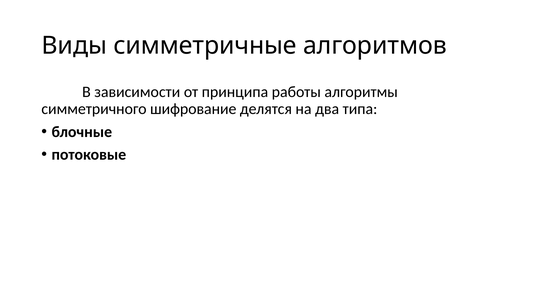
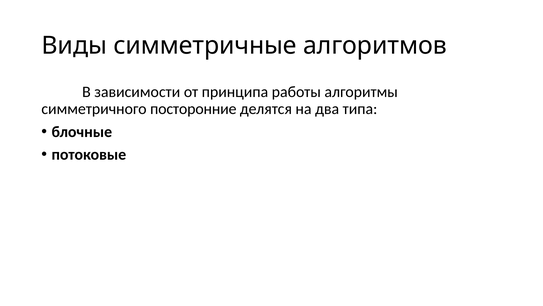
шифрование: шифрование -> посторонние (193, 109)
